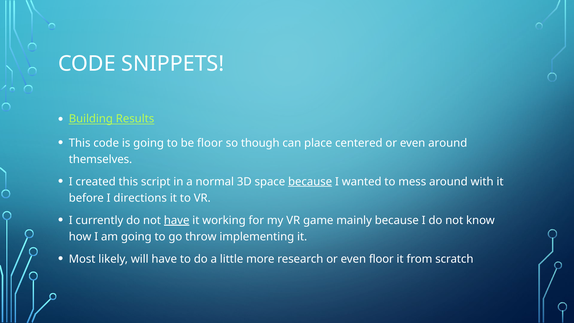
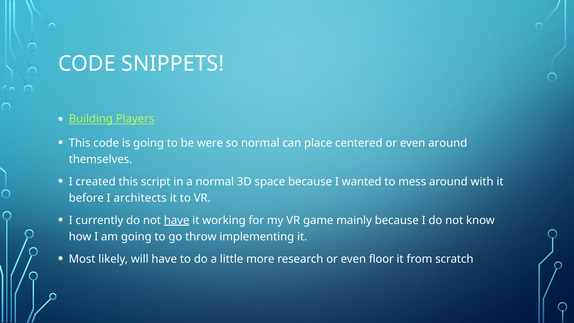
Results: Results -> Players (135, 119)
be floor: floor -> were (210, 143)
so though: though -> normal (260, 143)
because underline: present -> none (310, 182)
directions: directions -> architects (140, 198)
